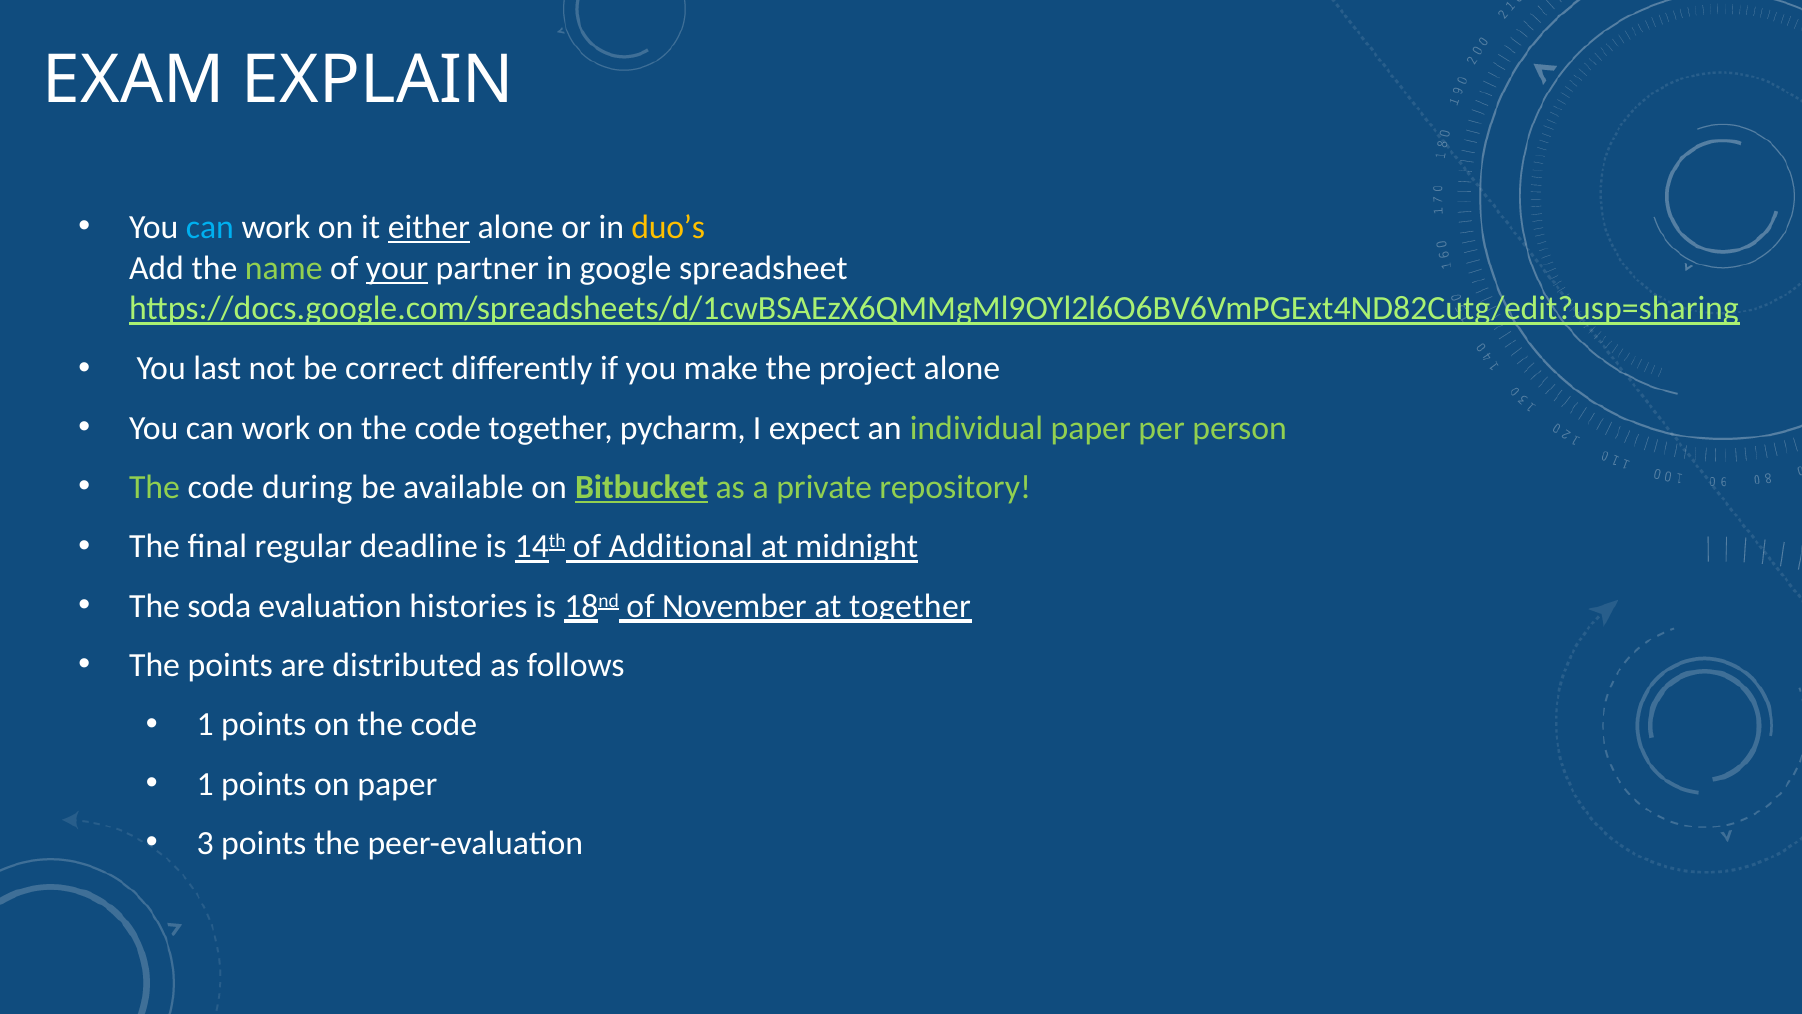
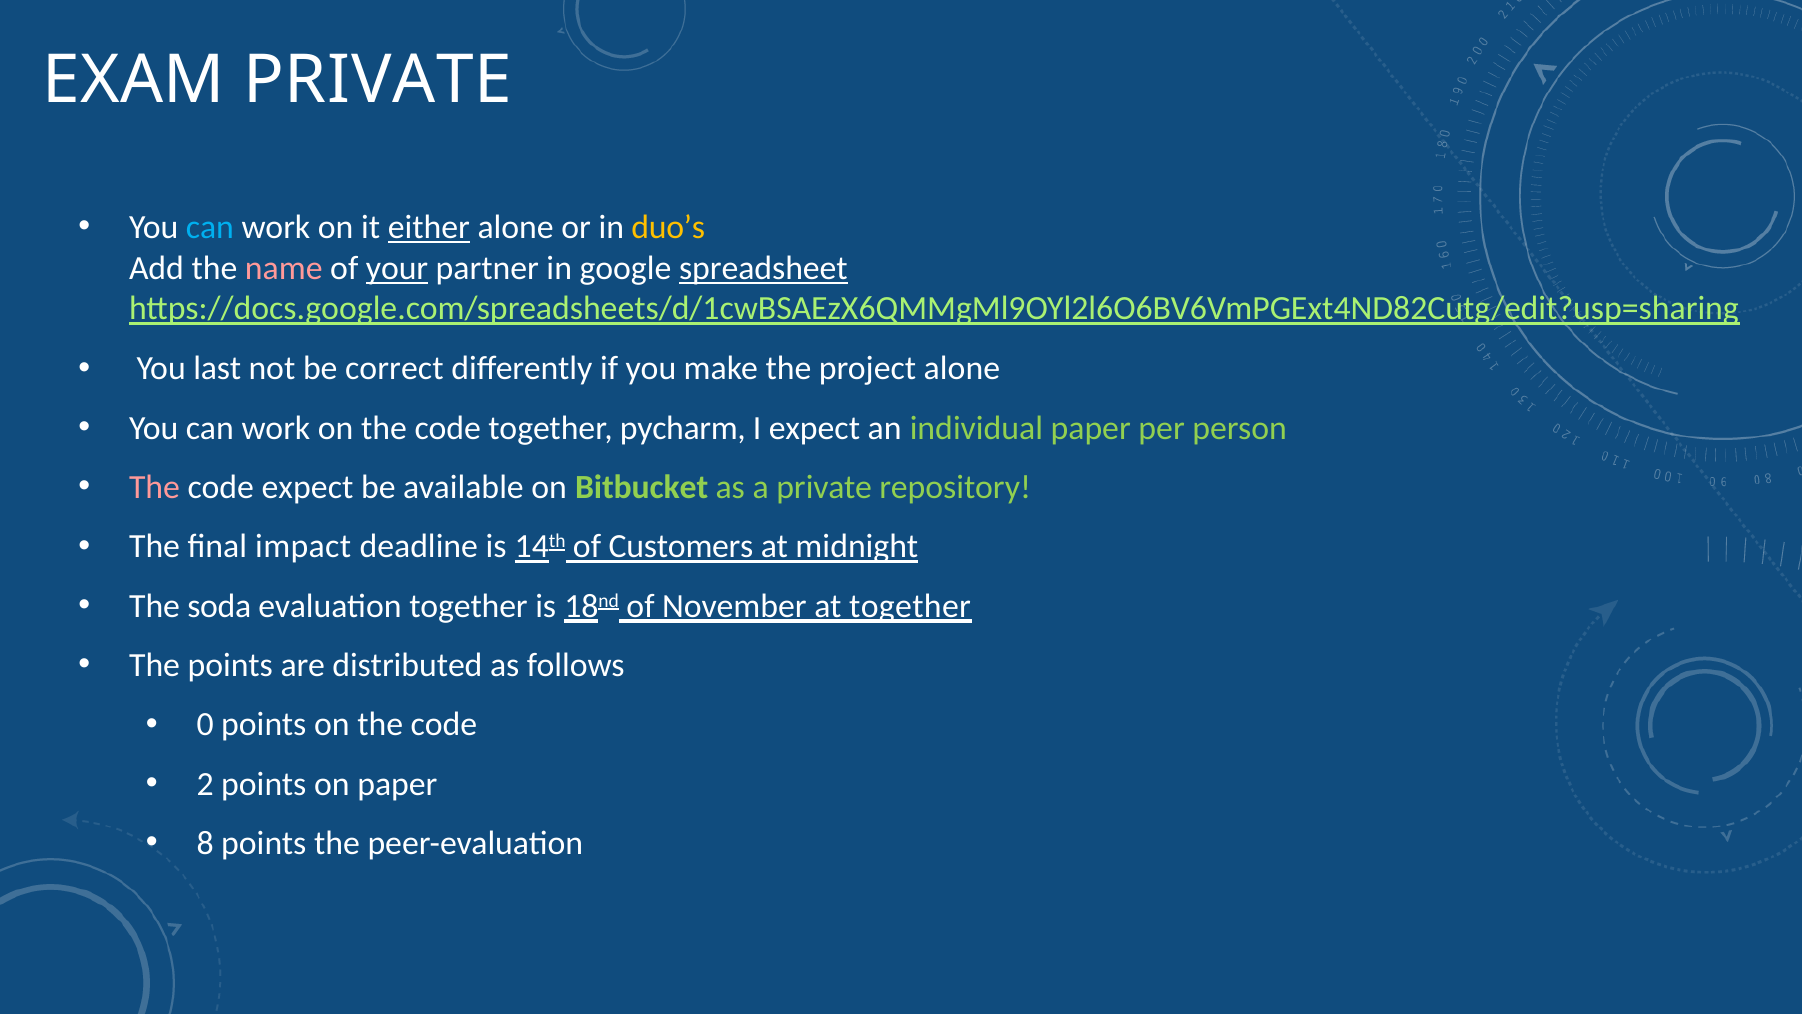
EXAM EXPLAIN: EXPLAIN -> PRIVATE (378, 80)
name colour: light green -> pink (284, 268)
spreadsheet underline: none -> present (763, 268)
The colour: light green -> pink (155, 487)
code during: during -> expect (307, 487)
Bitbucket underline: present -> none (642, 487)
regular: regular -> impact (303, 547)
Additional: Additional -> Customers (681, 547)
evaluation histories: histories -> together (469, 606)
1: 1 -> 0 (205, 725)
1: 1 -> 2 (205, 784)
3: 3 -> 8 (205, 843)
